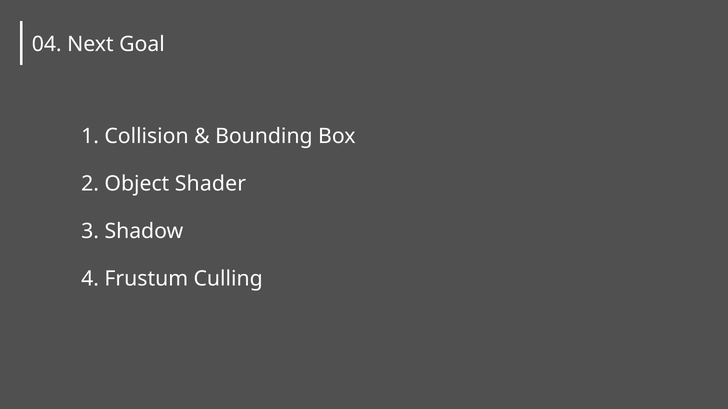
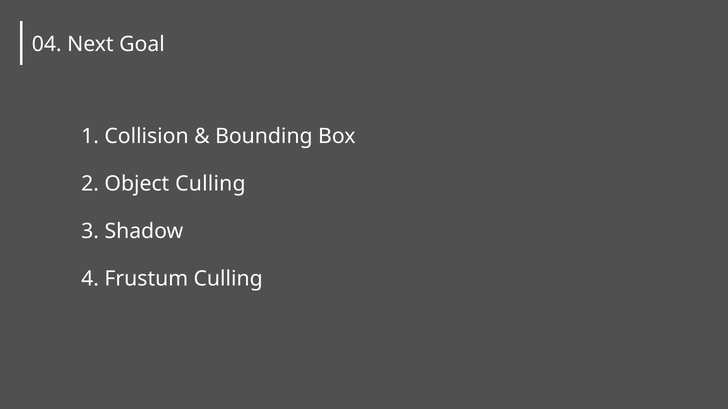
Object Shader: Shader -> Culling (210, 184)
